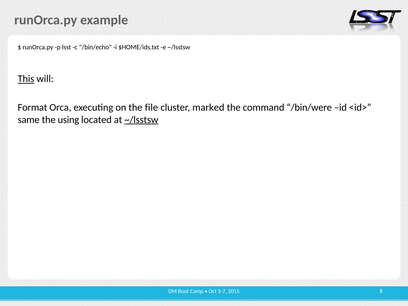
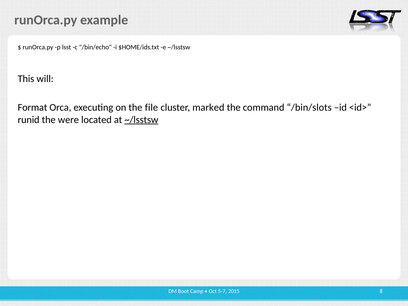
This underline: present -> none (26, 79)
/bin/were: /bin/were -> /bin/slots (309, 107)
same: same -> runid (29, 120)
using: using -> were (68, 120)
